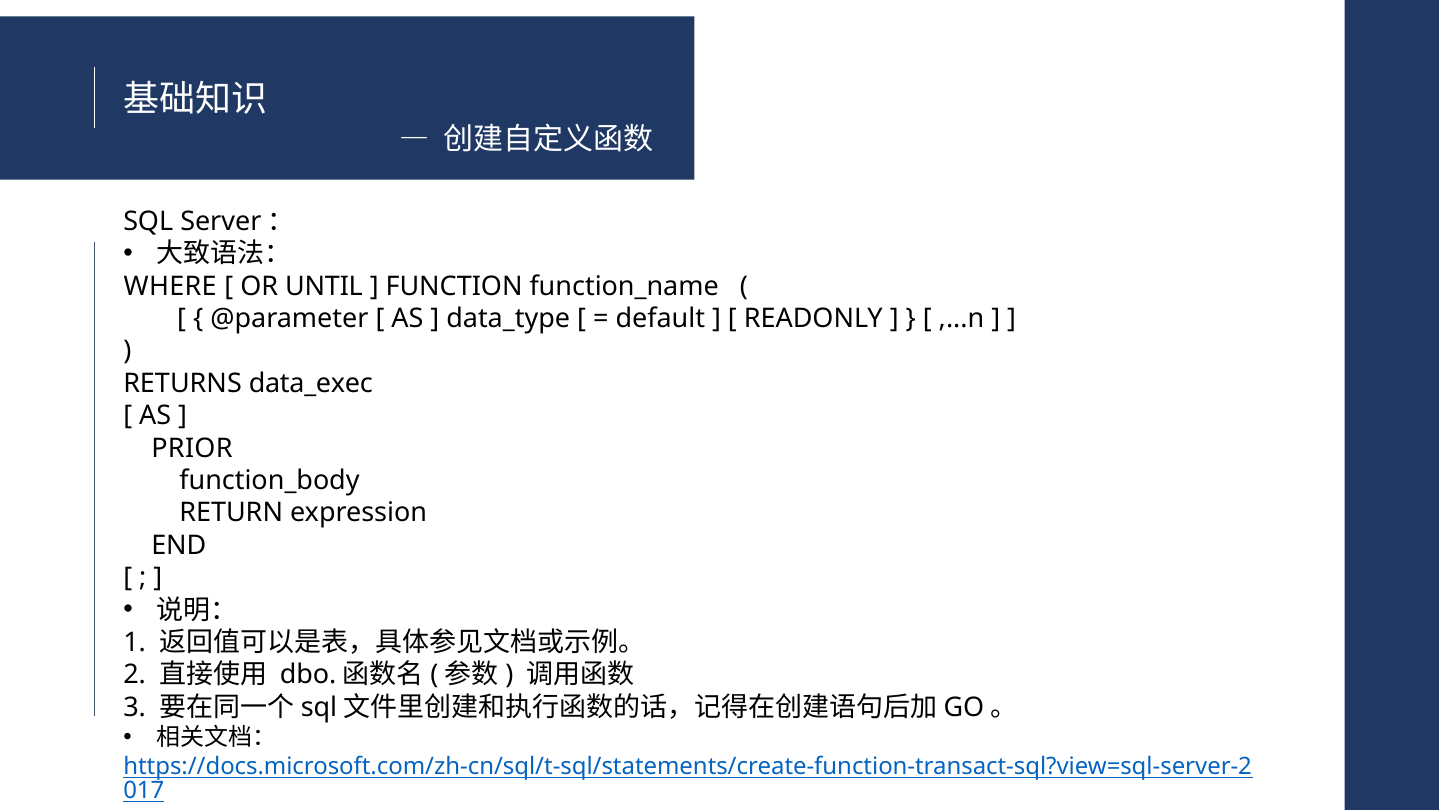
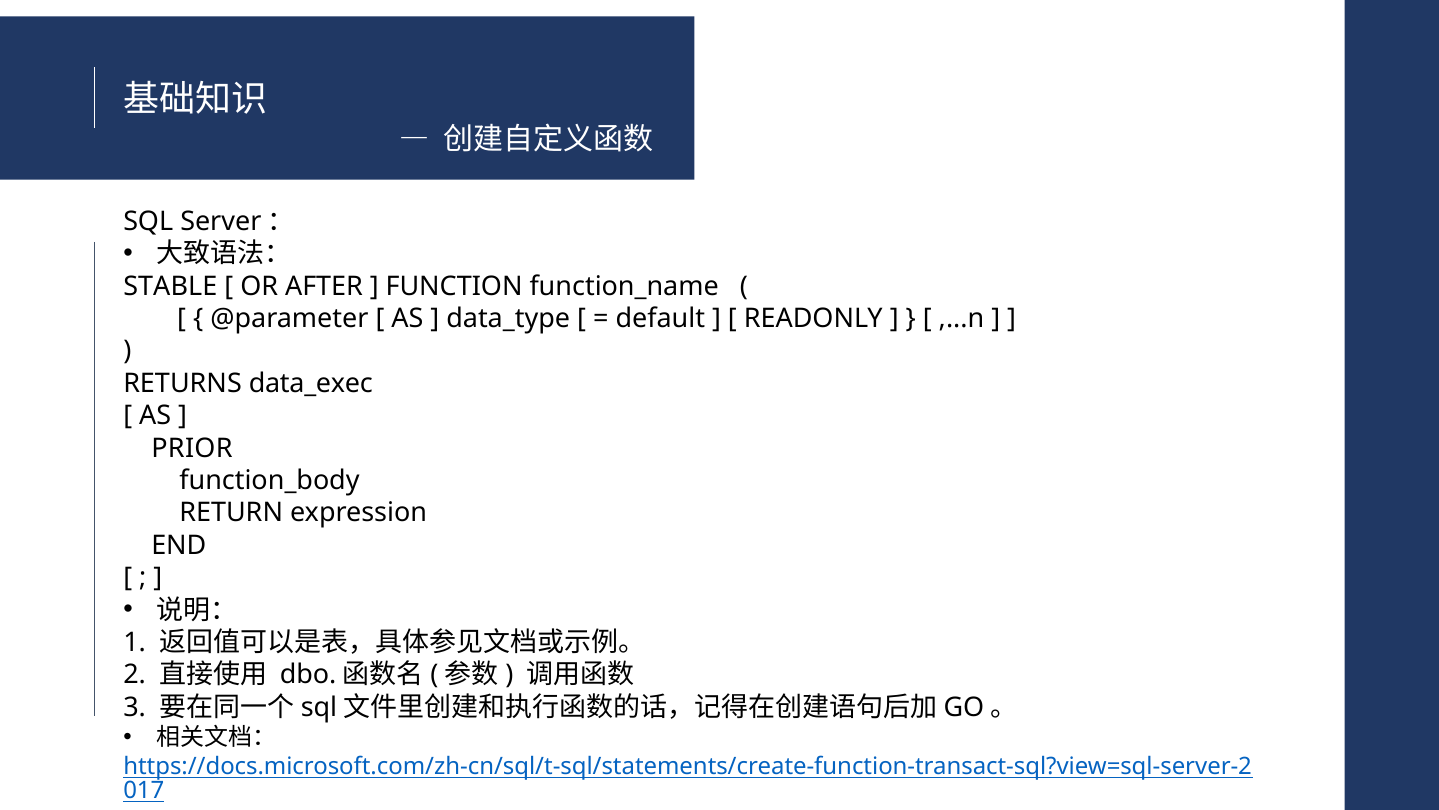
WHERE: WHERE -> STABLE (170, 286)
UNTIL: UNTIL -> AFTER (324, 286)
